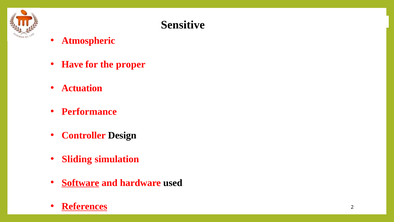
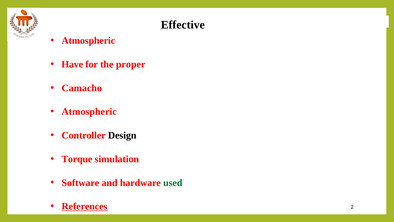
Sensitive: Sensitive -> Effective (183, 25)
Actuation: Actuation -> Camacho (82, 88)
Performance: Performance -> Atmospheric (89, 112)
Sliding: Sliding -> Torque (77, 159)
Software underline: present -> none (80, 182)
used colour: black -> green (173, 182)
